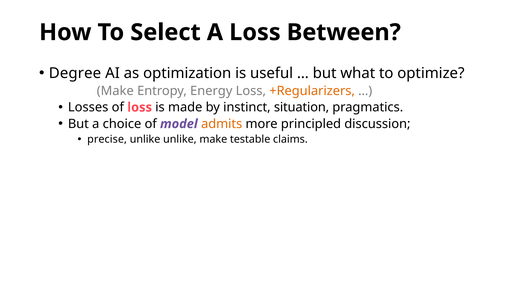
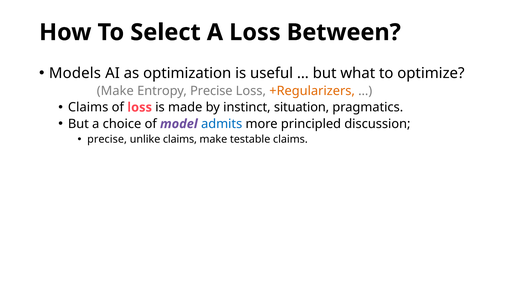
Degree: Degree -> Models (75, 73)
Entropy Energy: Energy -> Precise (211, 91)
Losses: Losses -> Claims (88, 107)
admits colour: orange -> blue (222, 124)
unlike unlike: unlike -> claims (180, 139)
